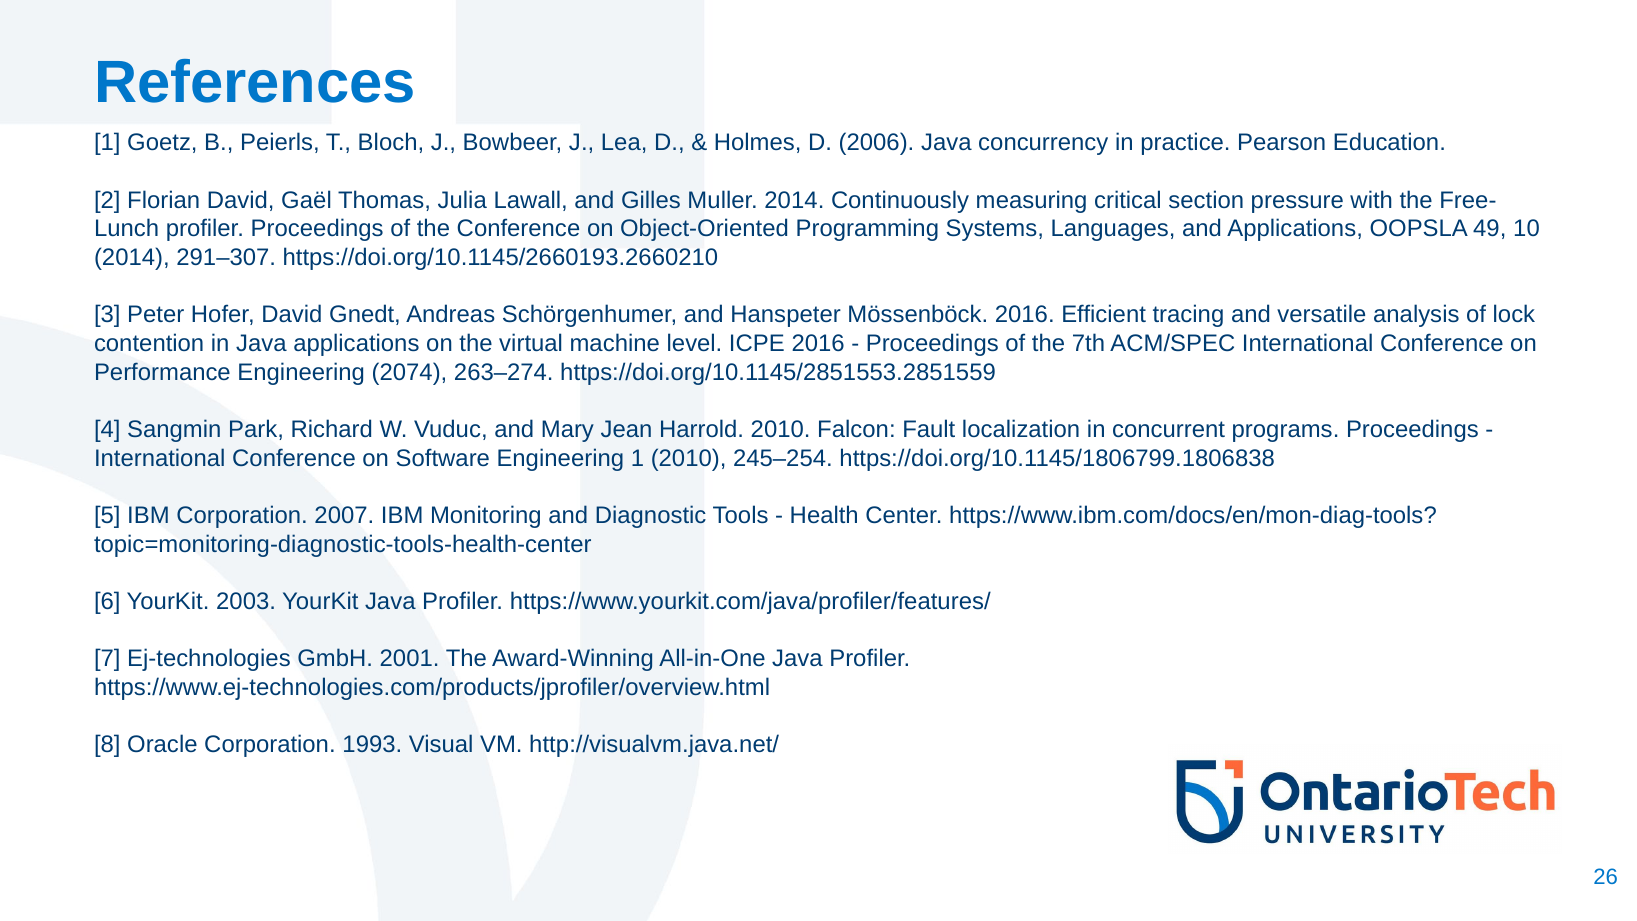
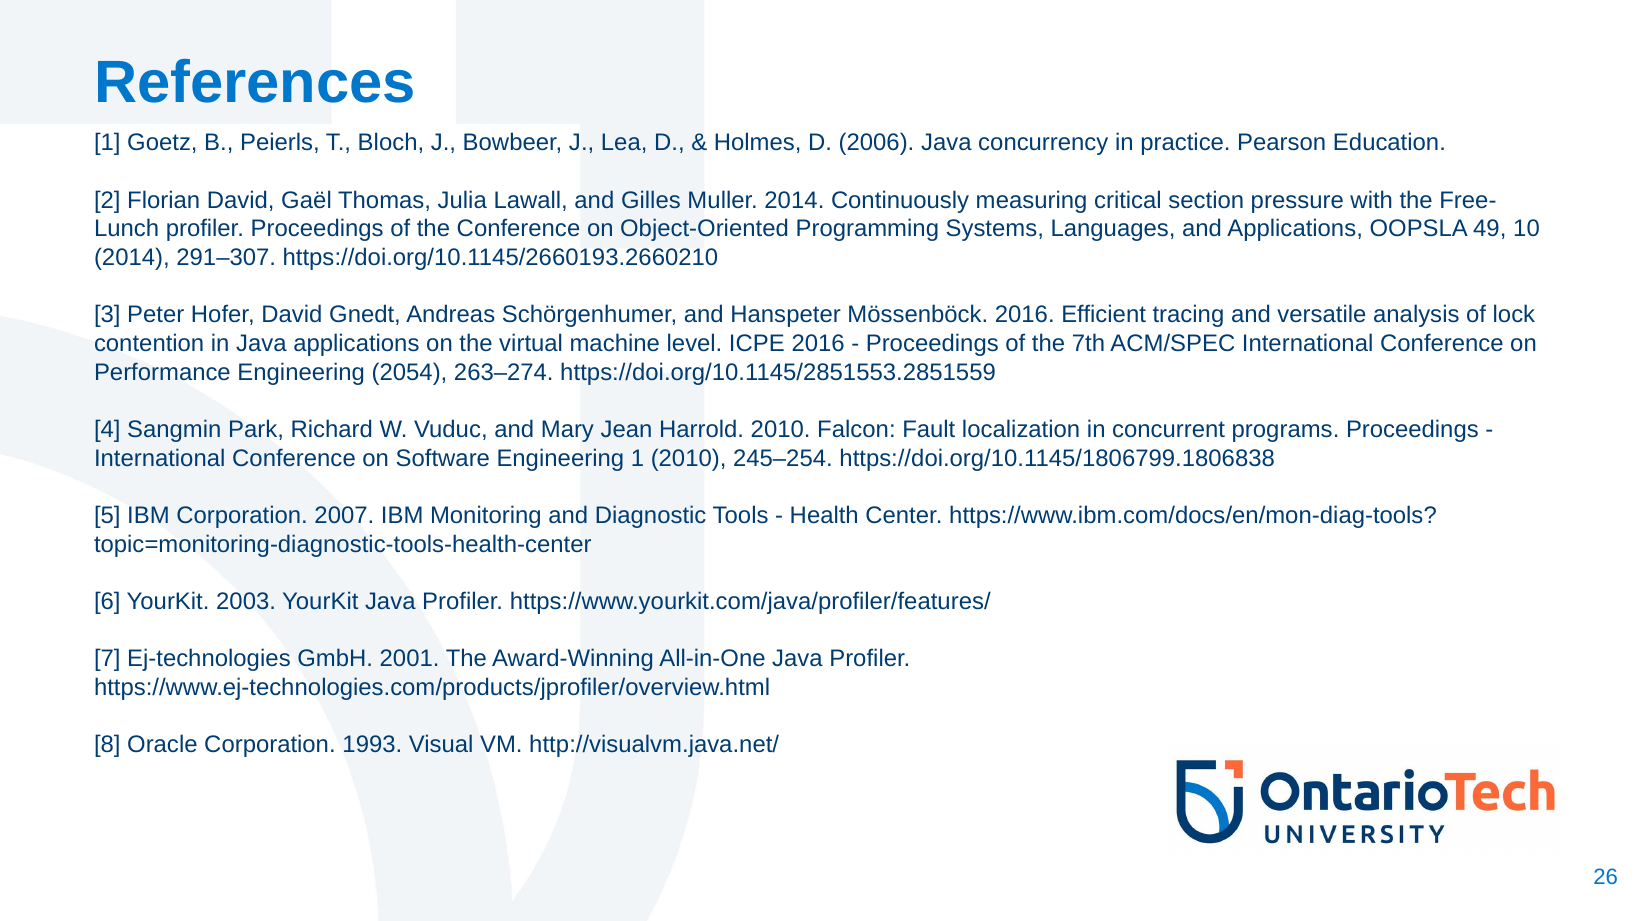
2074: 2074 -> 2054 (410, 372)
